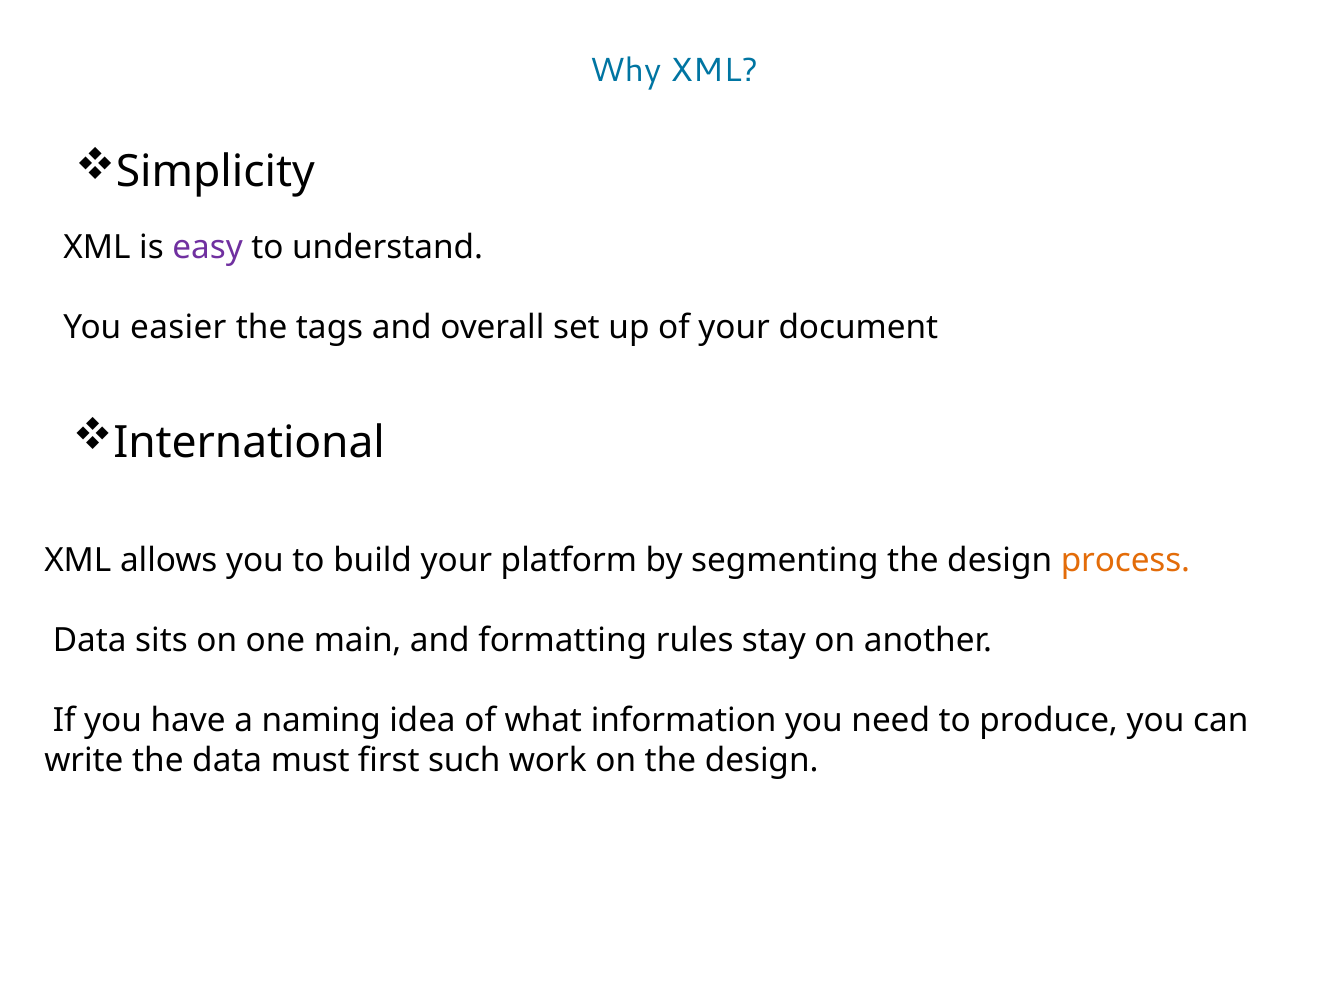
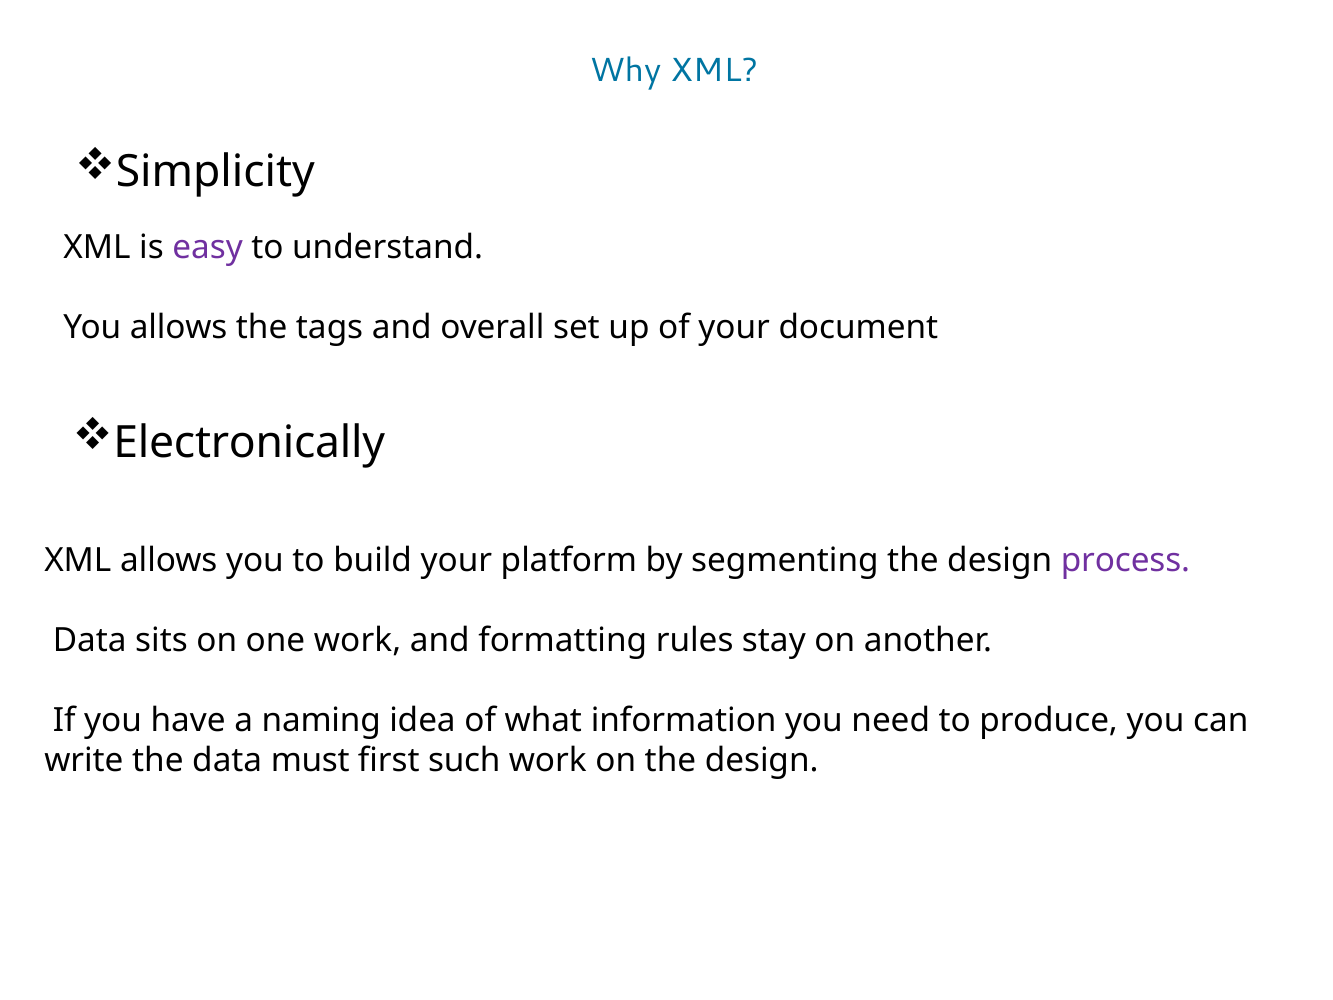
You easier: easier -> allows (179, 328)
International: International -> Electronically (249, 442)
process colour: orange -> purple (1125, 560)
one main: main -> work (358, 640)
